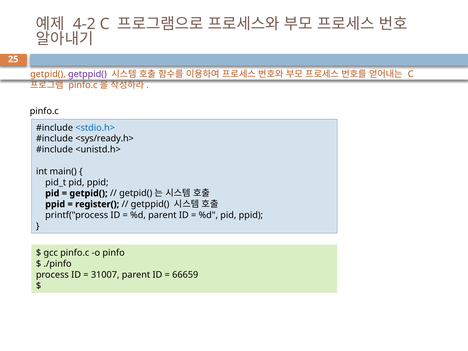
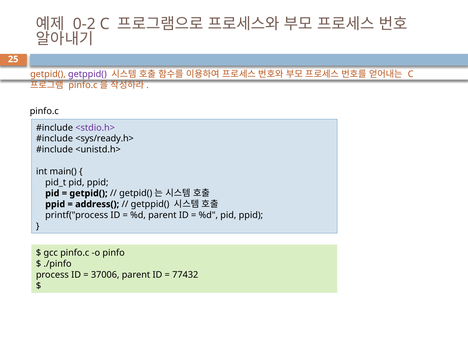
4-2: 4-2 -> 0-2 (84, 24)
<stdio.h> colour: blue -> purple (95, 128)
register(: register( -> address( (97, 204)
31007: 31007 -> 37006 (105, 275)
66659: 66659 -> 77432 (185, 275)
